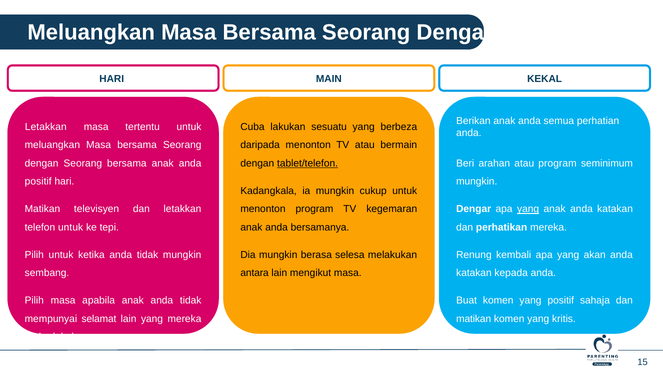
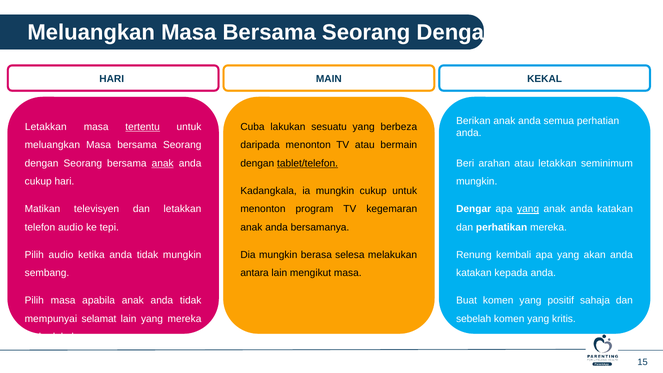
tertentu underline: none -> present (143, 127)
anak underline: none -> present (163, 163)
atau program: program -> letakkan (557, 163)
positif: positif -> cukup (38, 182)
telefon untuk: untuk -> audio (71, 227)
Pilih untuk: untuk -> audio (61, 255)
matikan: matikan -> sebelah (474, 319)
